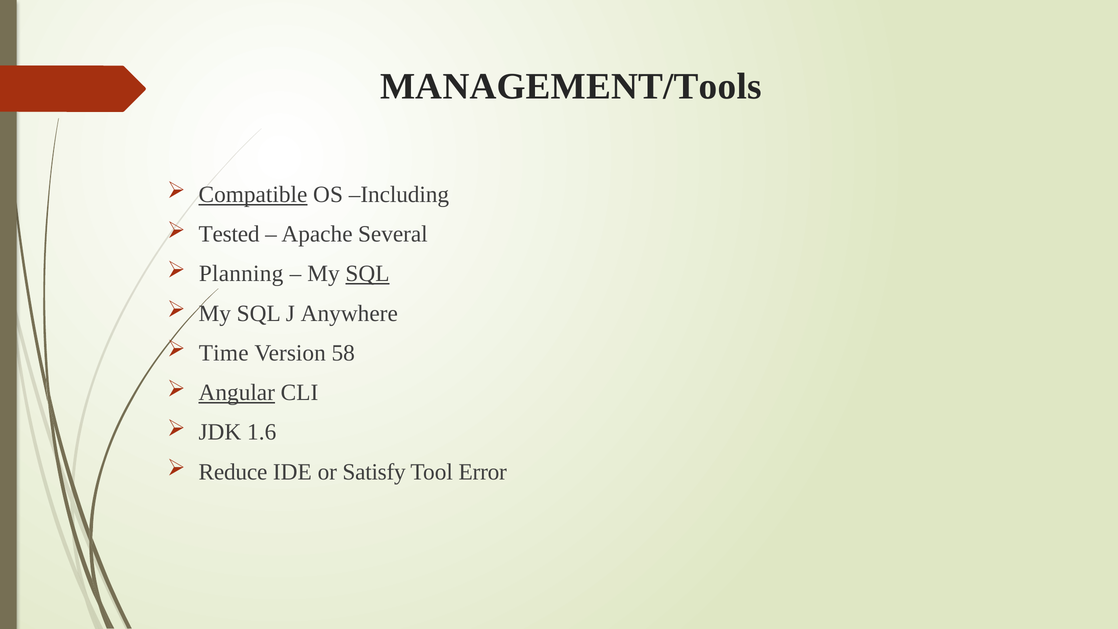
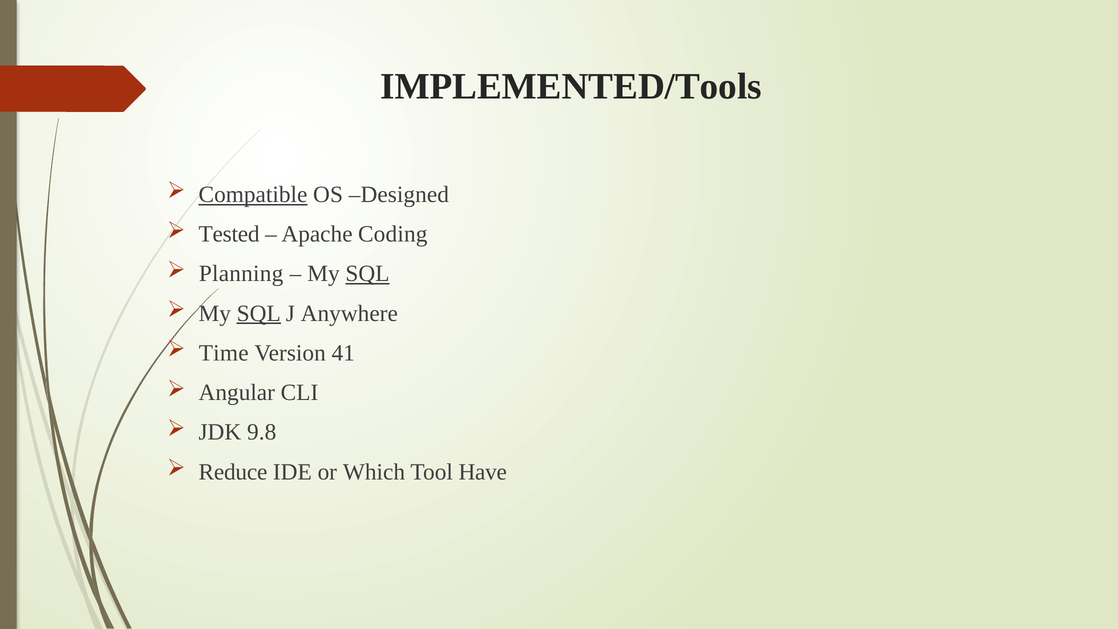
MANAGEMENT/Tools: MANAGEMENT/Tools -> IMPLEMENTED/Tools (571, 86)
Including: Including -> Designed (399, 195)
Several: Several -> Coding (393, 234)
SQL underline: none -> present (259, 313)
58: 58 -> 41 (343, 353)
Angular underline: present -> none (237, 393)
1.6: 1.6 -> 9.8 (262, 432)
Satisfy: Satisfy -> Which (374, 472)
Error: Error -> Have (483, 472)
